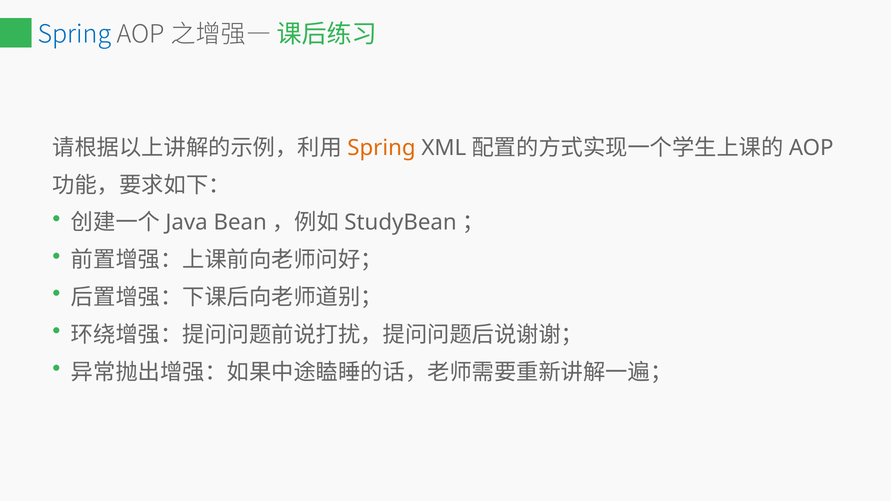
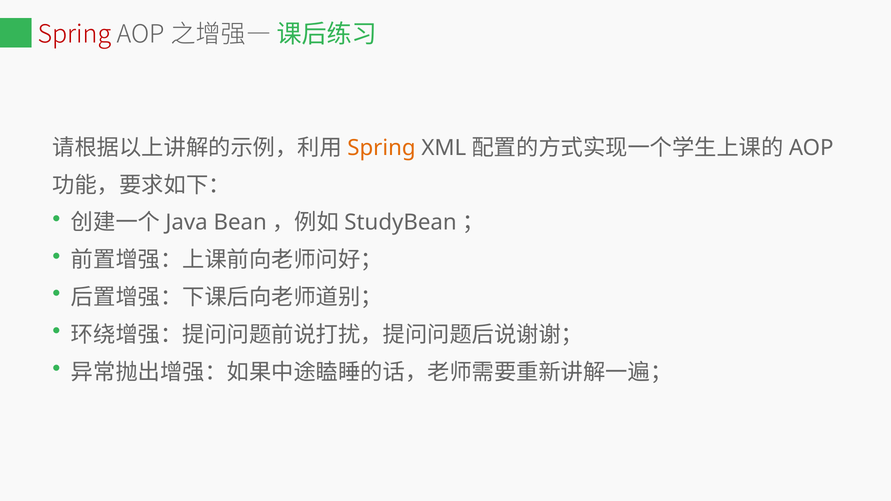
Spring colour: blue -> red (75, 34)
